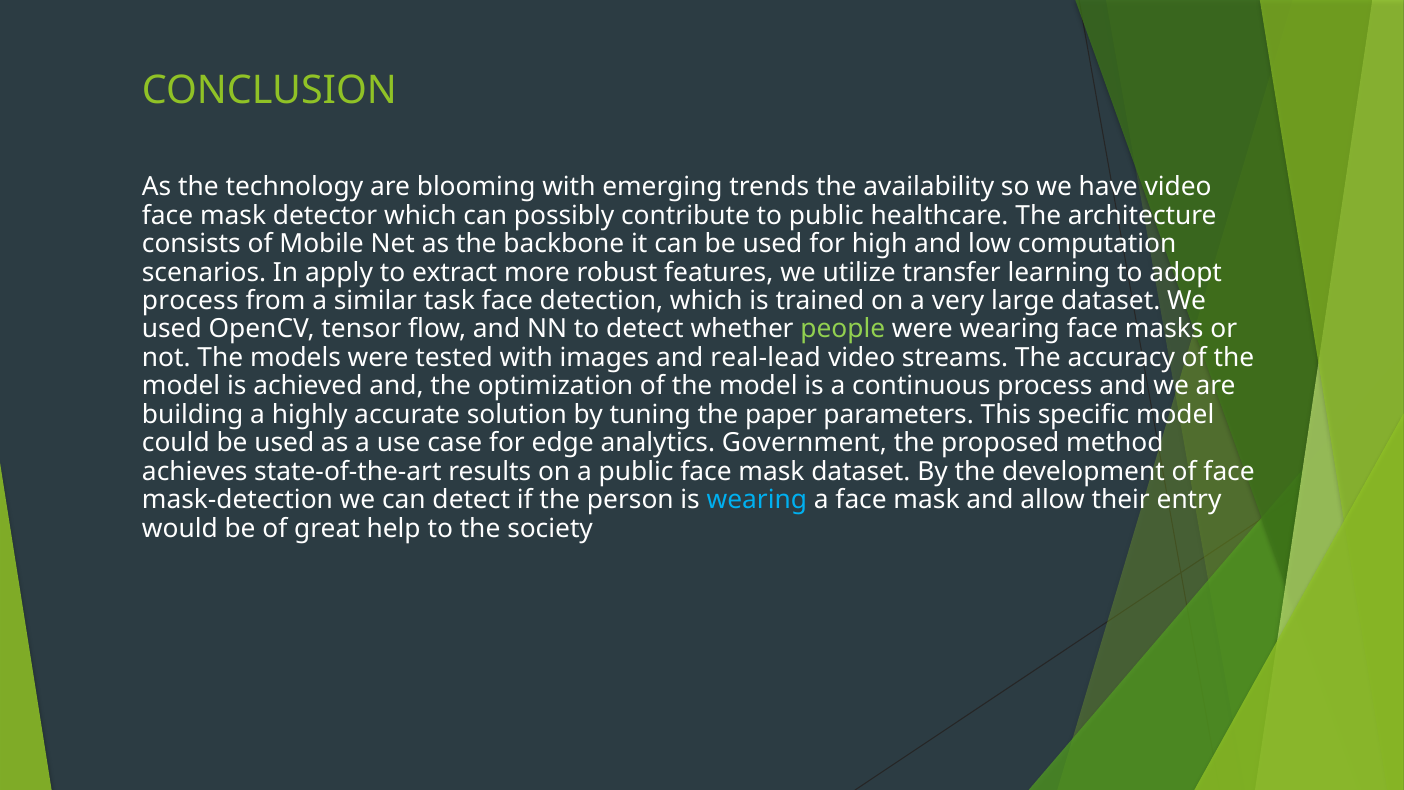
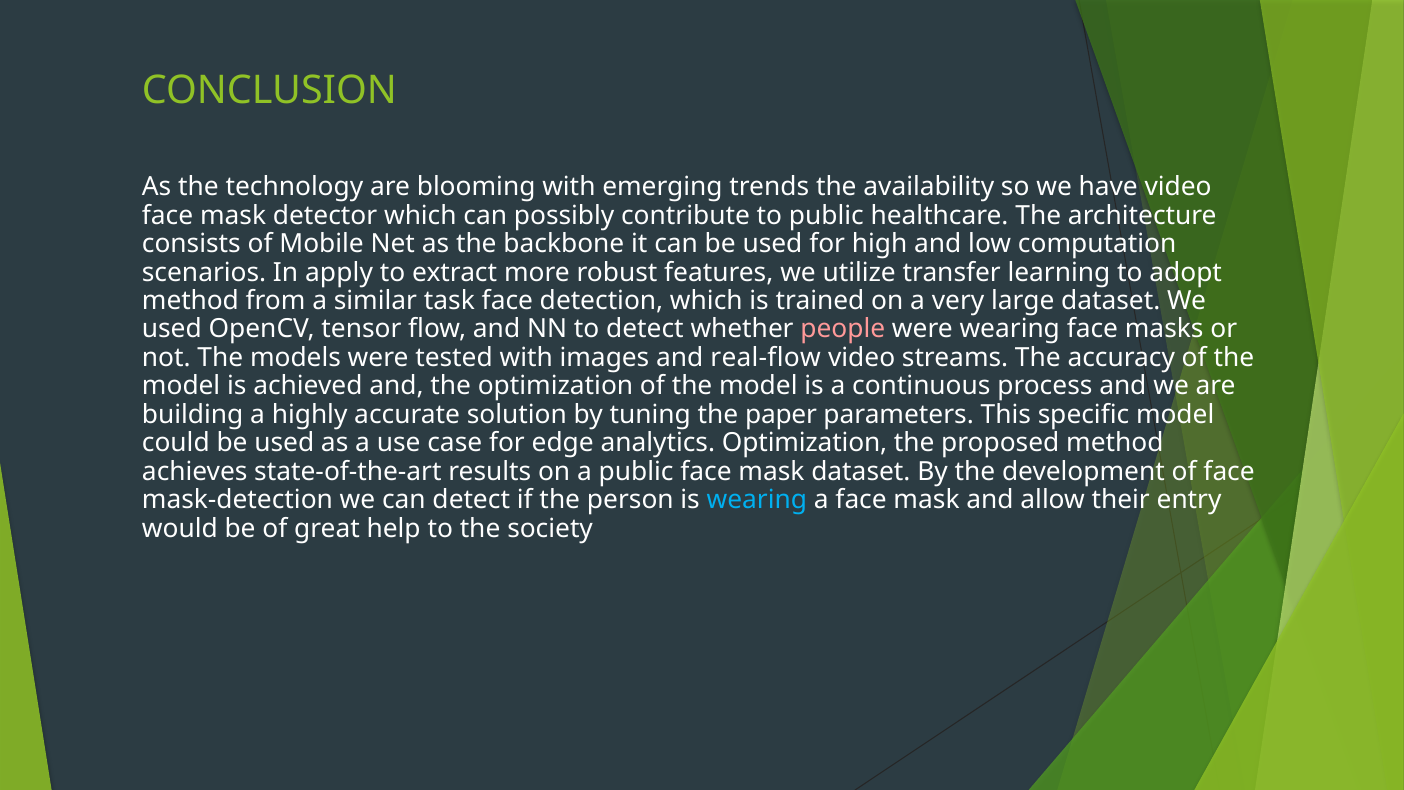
process: process -> method (190, 301)
people colour: light green -> pink (843, 329)
real-lead: real-lead -> real-flow (766, 358)
analytics Government: Government -> Optimization (805, 443)
